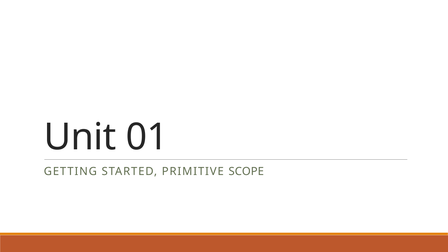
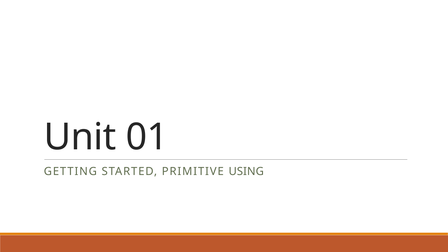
SCOPE: SCOPE -> USING (246, 171)
